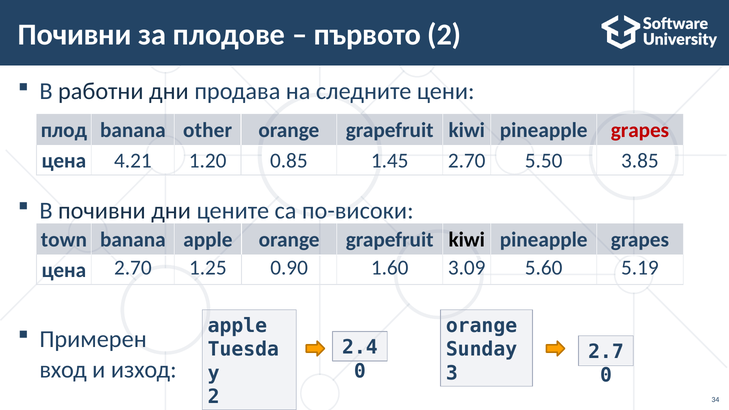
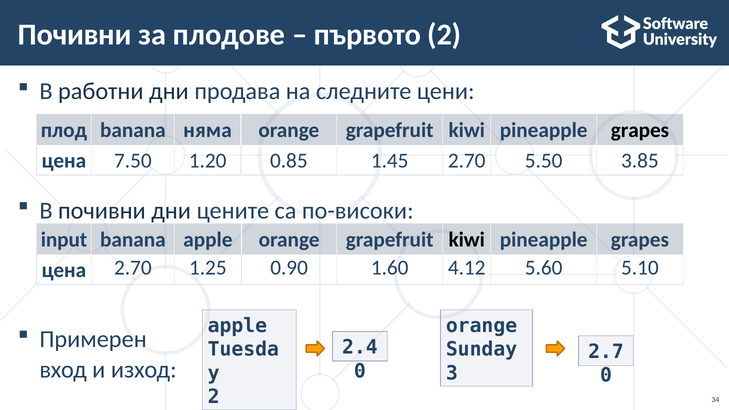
other: other -> няма (208, 130)
grapes colour: red -> black (640, 130)
4.21: 4.21 -> 7.50 (133, 161)
town: town -> input (64, 240)
3.09: 3.09 -> 4.12 (467, 268)
5.19: 5.19 -> 5.10 (640, 268)
